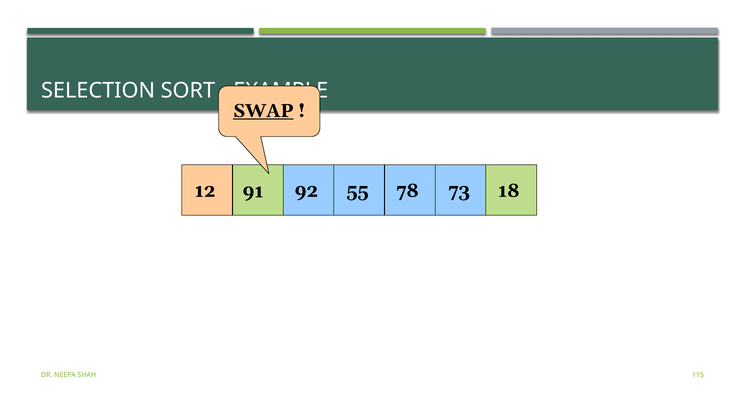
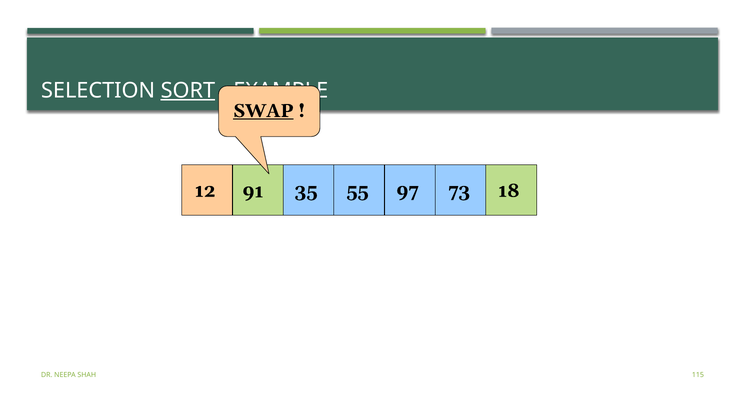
SORT underline: none -> present (188, 91)
92: 92 -> 35 (306, 191)
78: 78 -> 97 (407, 191)
